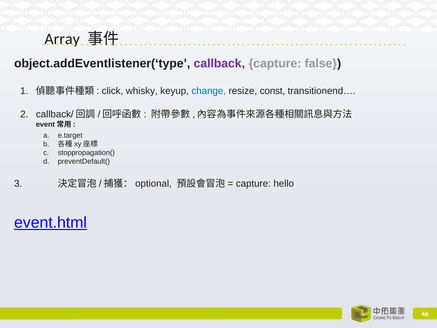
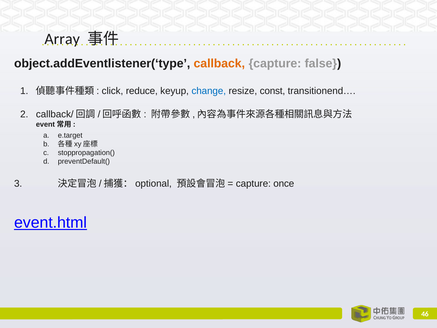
callback colour: purple -> orange (219, 64)
whisky: whisky -> reduce (142, 91)
hello: hello -> once (284, 183)
